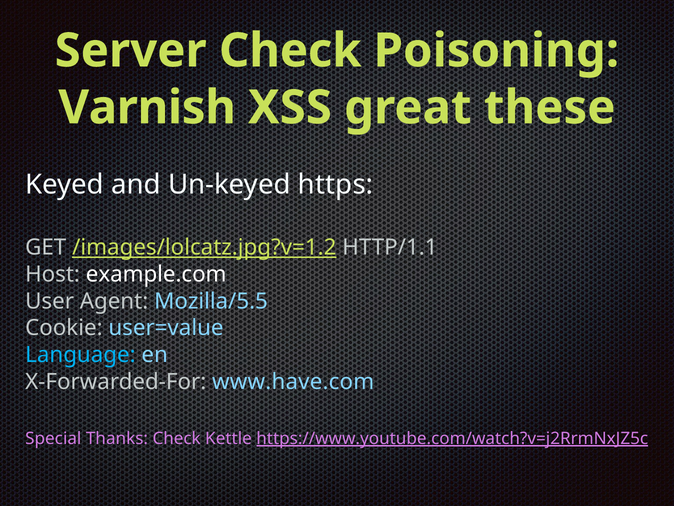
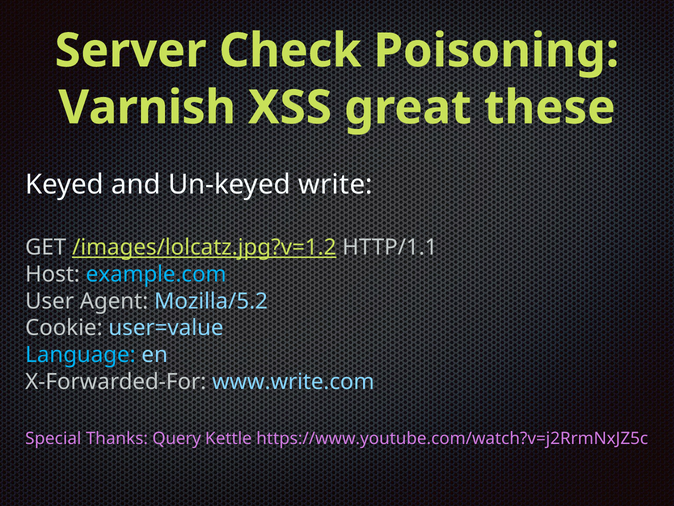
https: https -> write (336, 184)
example.com colour: white -> light blue (156, 274)
Mozilla/5.5: Mozilla/5.5 -> Mozilla/5.2 (211, 301)
www.have.com: www.have.com -> www.write.com (293, 381)
Thanks Check: Check -> Query (177, 438)
https://www.youtube.com/watch?v=j2RrmNxJZ5c underline: present -> none (452, 438)
